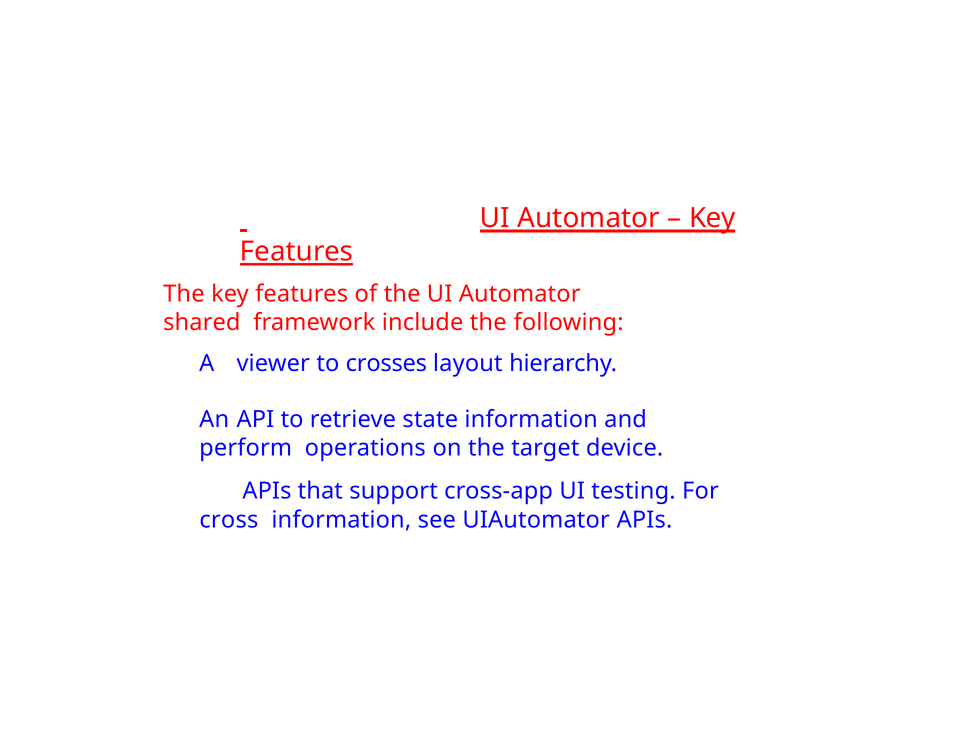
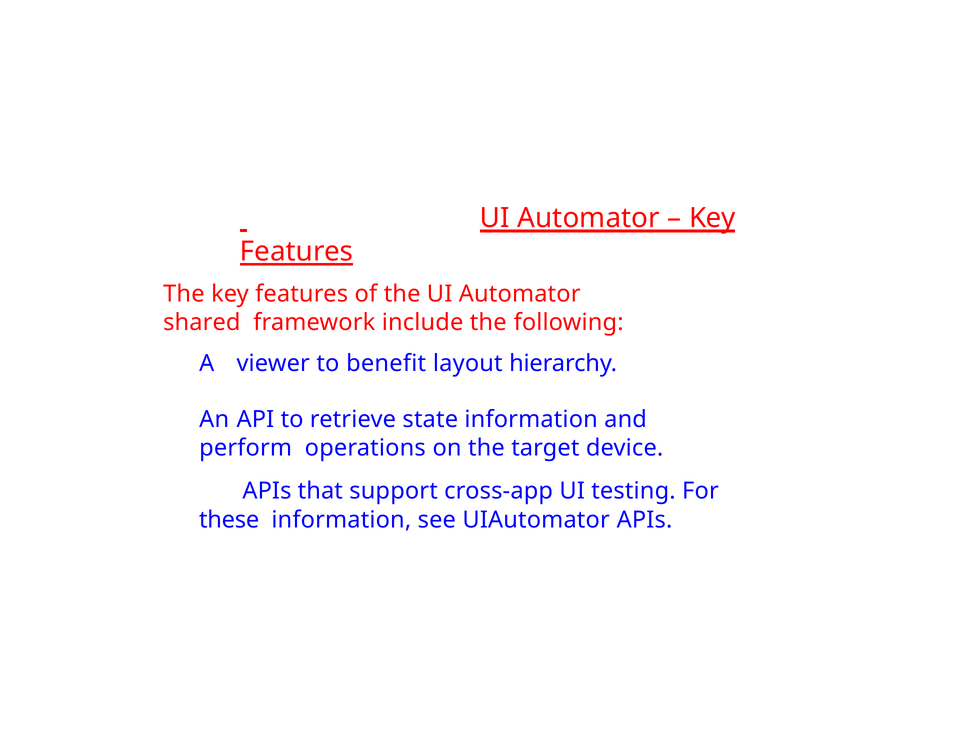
crosses: crosses -> benefit (386, 363)
cross: cross -> these (229, 520)
